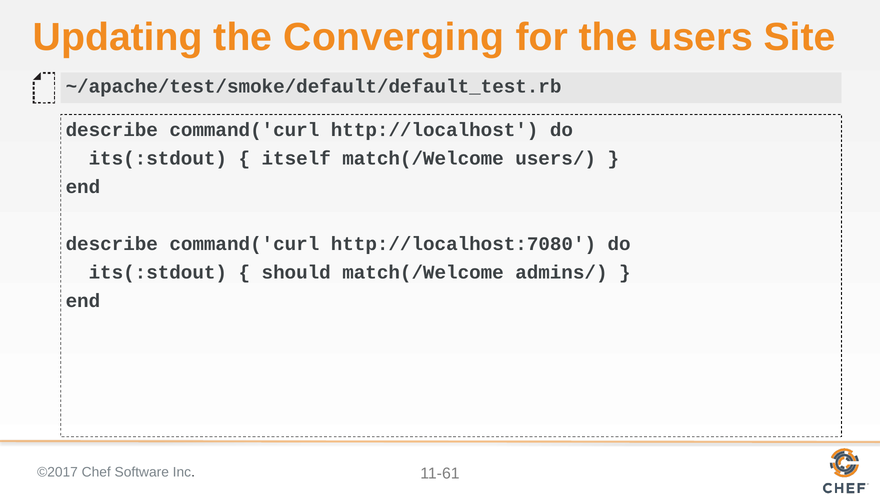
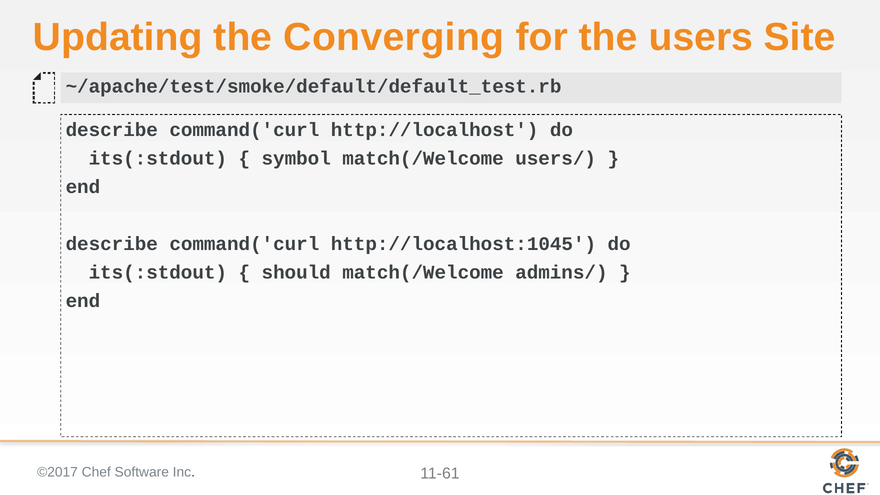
itself: itself -> symbol (296, 158)
http://localhost:7080: http://localhost:7080 -> http://localhost:1045 (463, 244)
